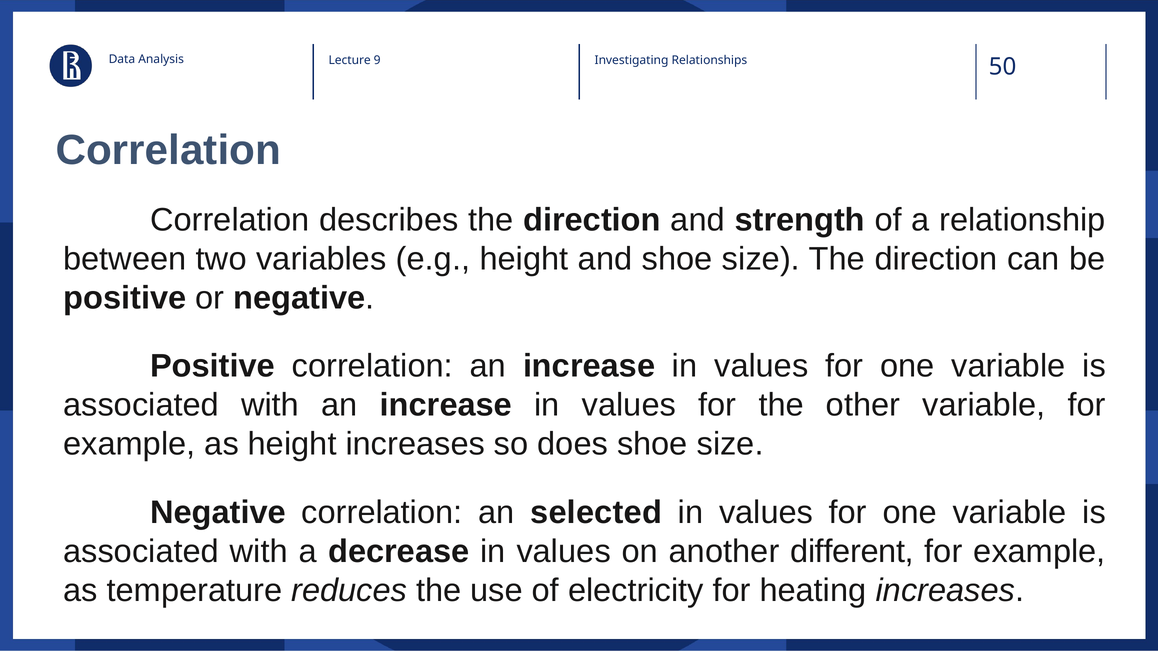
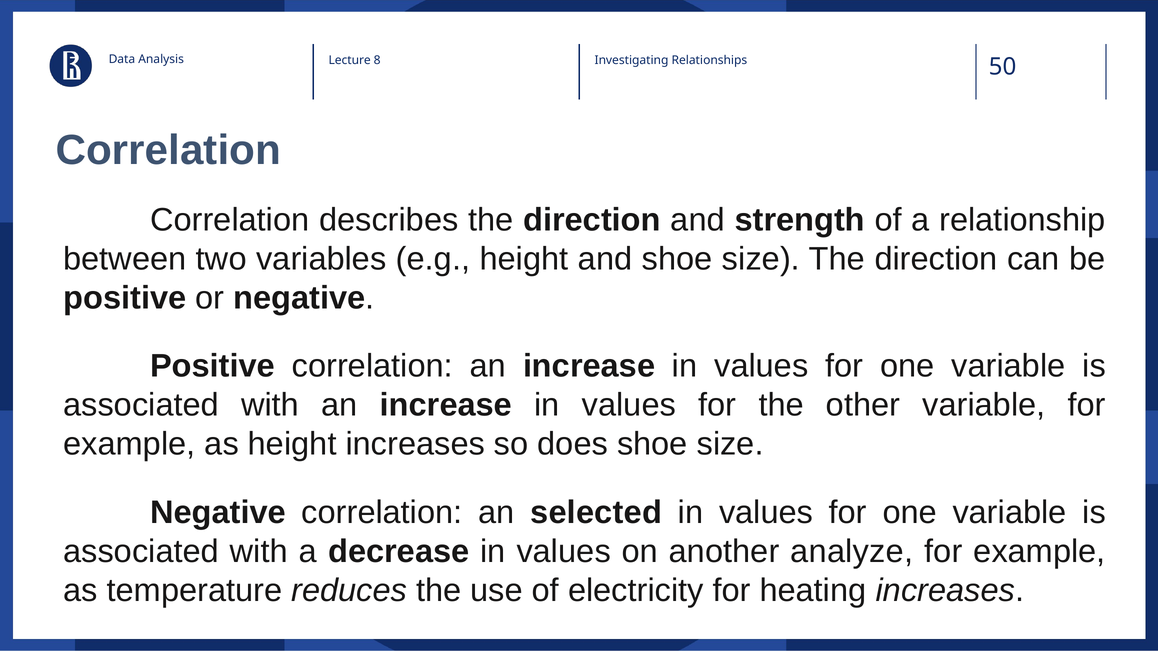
9: 9 -> 8 (377, 60)
different: different -> analyze (852, 552)
